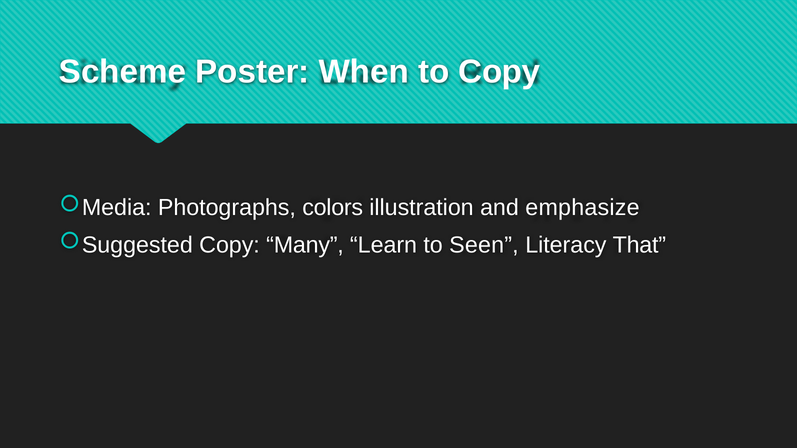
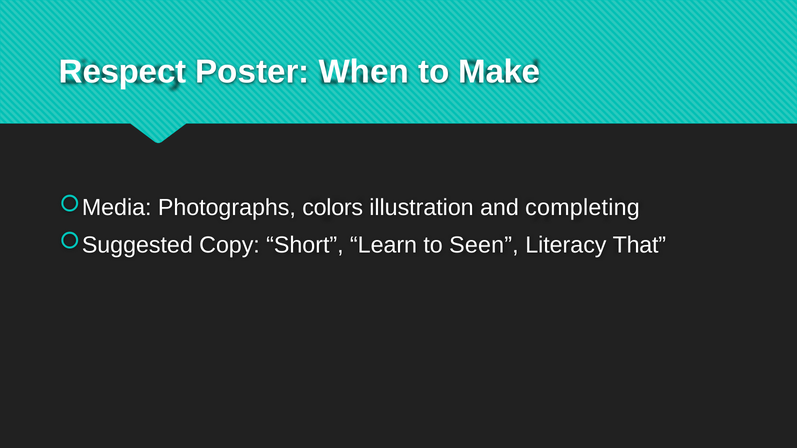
Scheme: Scheme -> Respect (123, 72)
to Copy: Copy -> Make (499, 72)
emphasize: emphasize -> completing (582, 208)
Many: Many -> Short (305, 245)
